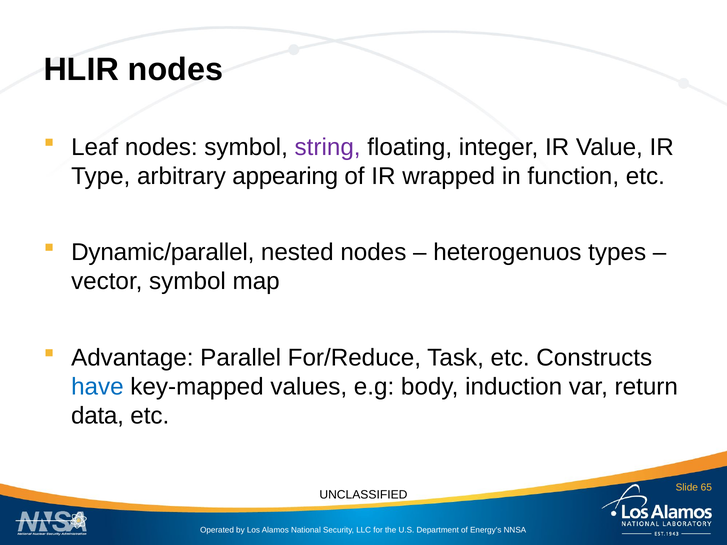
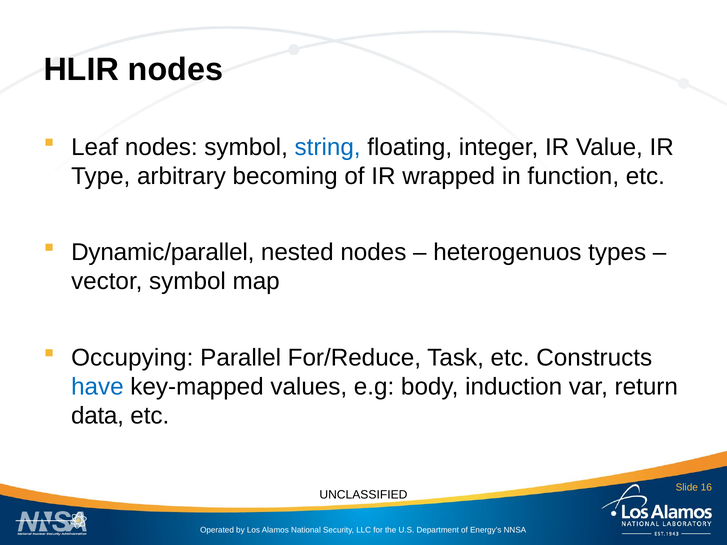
string colour: purple -> blue (328, 147)
appearing: appearing -> becoming (285, 176)
Advantage: Advantage -> Occupying (132, 358)
65: 65 -> 16 (706, 488)
